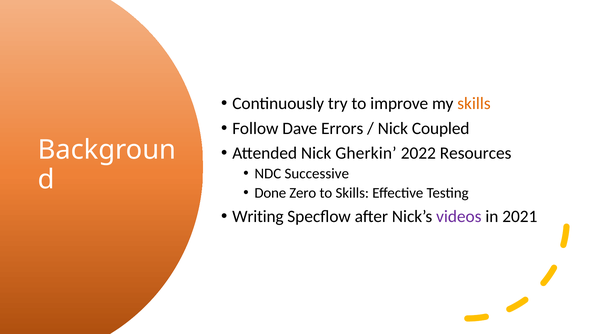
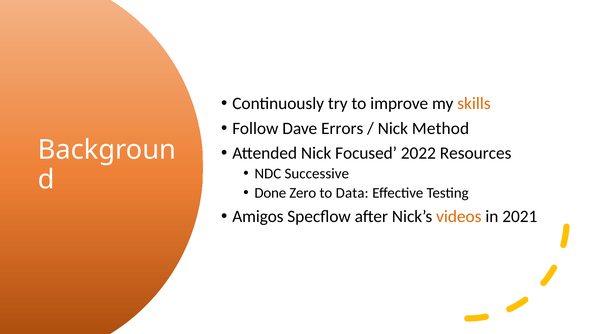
Coupled: Coupled -> Method (441, 128)
Gherkin: Gherkin -> Focused (366, 153)
to Skills: Skills -> Data (352, 193)
Writing: Writing -> Amigos (258, 216)
videos colour: purple -> orange (459, 216)
